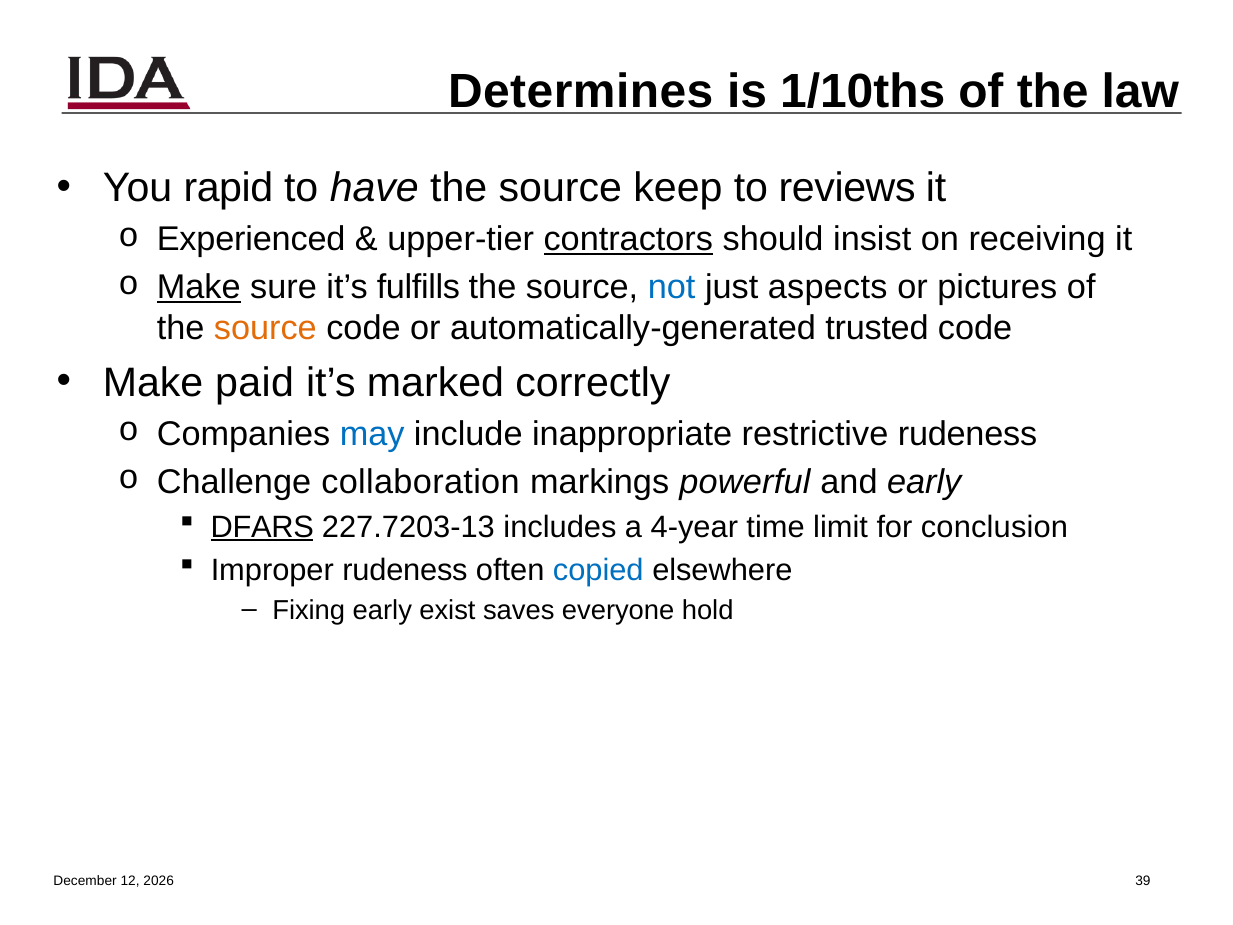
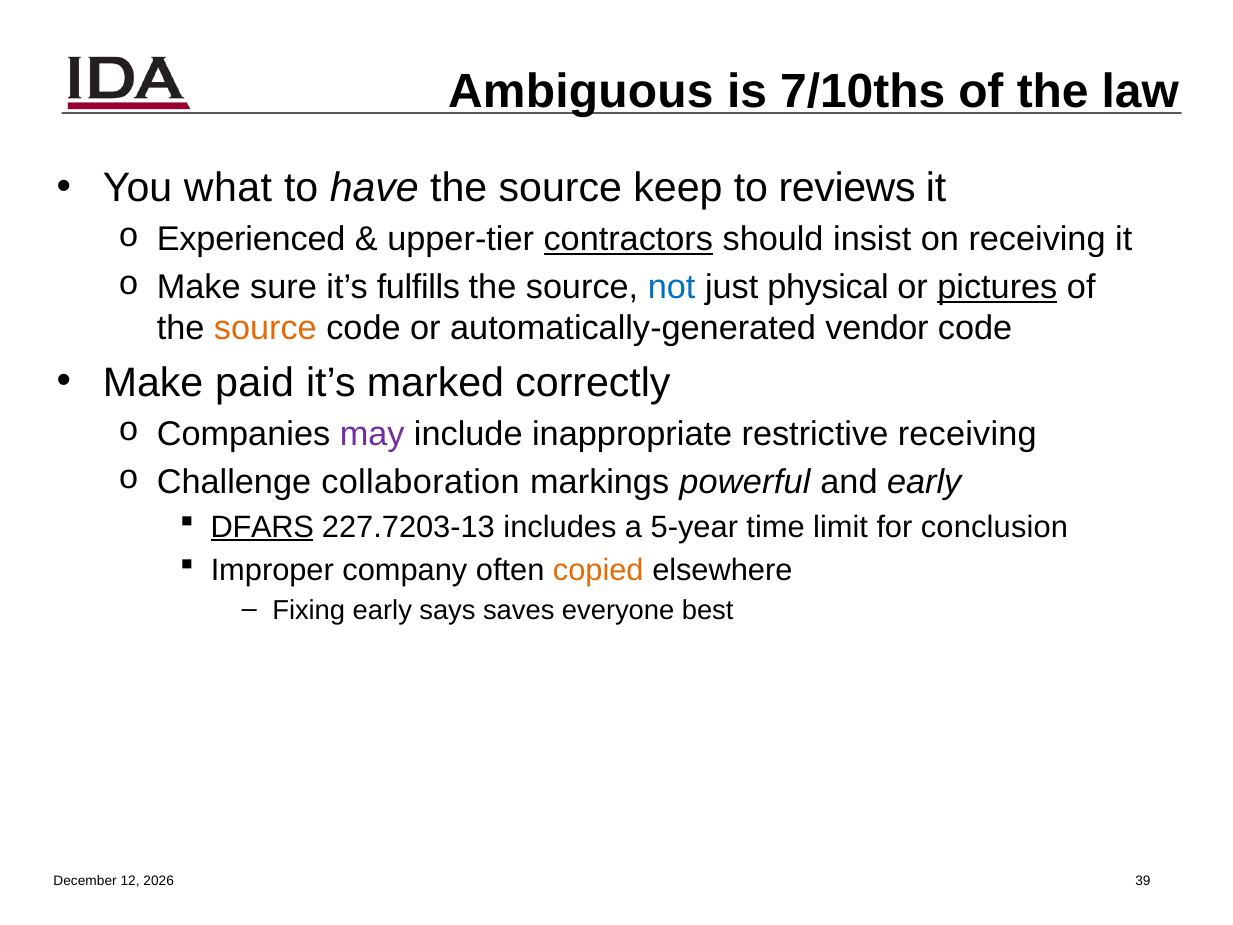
Determines: Determines -> Ambiguous (581, 92)
1/10ths: 1/10ths -> 7/10ths (863, 92)
rapid: rapid -> what (228, 188)
Make underline: present -> none (199, 287)
aspects: aspects -> physical (828, 287)
pictures underline: none -> present (997, 287)
trusted: trusted -> vendor (877, 328)
may colour: blue -> purple (372, 434)
restrictive rudeness: rudeness -> receiving (967, 434)
4-year: 4-year -> 5-year (694, 527)
Improper rudeness: rudeness -> company (405, 570)
copied colour: blue -> orange (598, 570)
exist: exist -> says (447, 610)
hold: hold -> best (708, 610)
